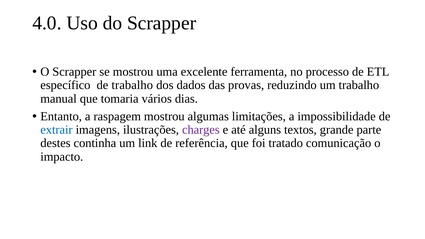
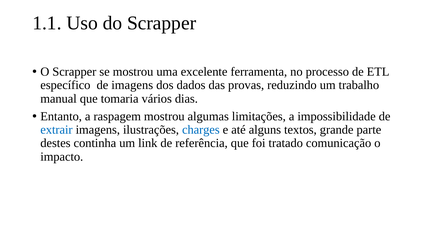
4.0: 4.0 -> 1.1 (47, 23)
de trabalho: trabalho -> imagens (132, 85)
charges colour: purple -> blue (201, 130)
